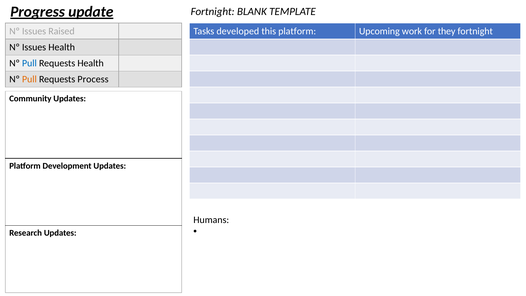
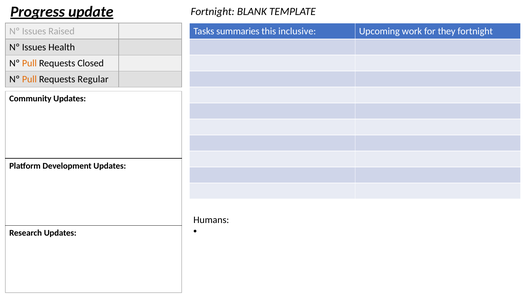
developed: developed -> summaries (238, 31)
this platform: platform -> inclusive (297, 31)
Pull colour: blue -> orange (29, 63)
Requests Health: Health -> Closed (91, 63)
Process: Process -> Regular (93, 79)
